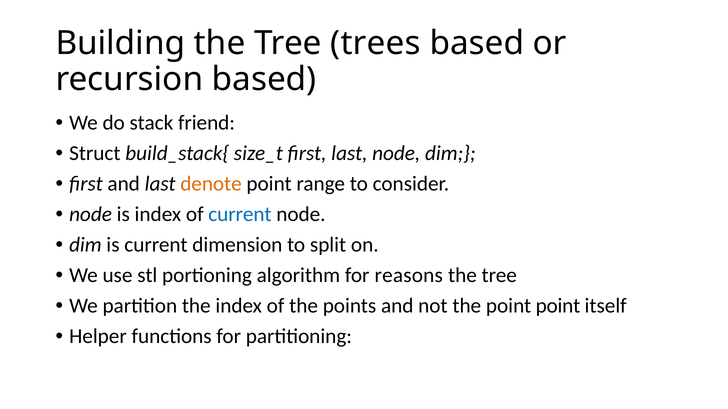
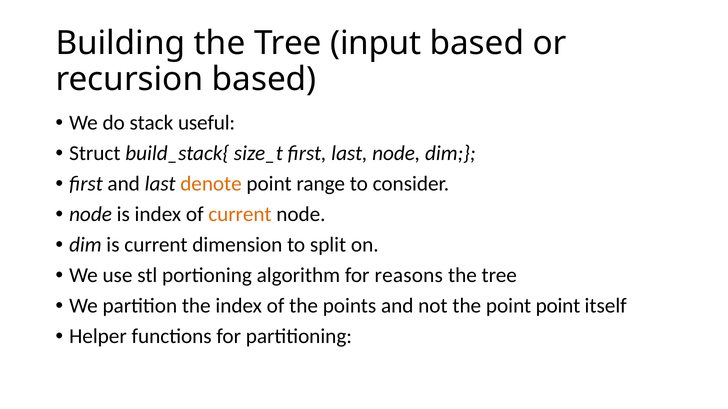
trees: trees -> input (376, 43)
friend: friend -> useful (207, 123)
current colour: blue -> orange (240, 215)
